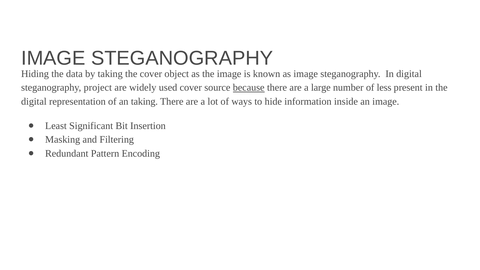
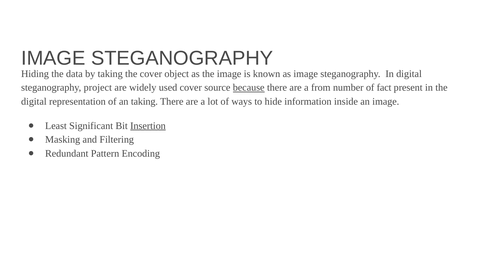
large: large -> from (321, 88)
less: less -> fact (384, 88)
Insertion underline: none -> present (148, 126)
